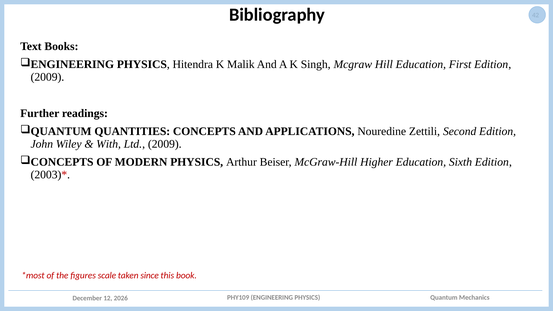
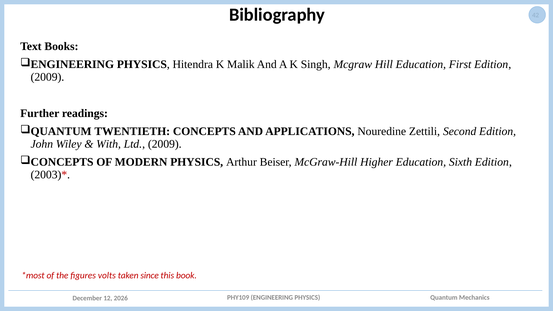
QUANTITIES: QUANTITIES -> TWENTIETH (132, 132)
scale: scale -> volts (107, 276)
